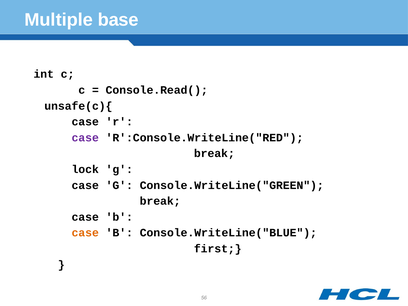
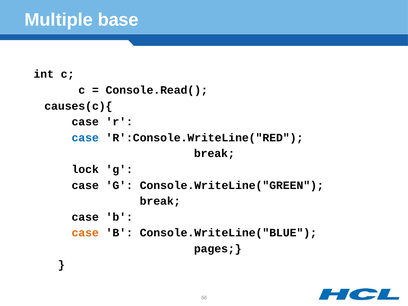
unsafe(c){: unsafe(c){ -> causes(c){ (78, 106)
case colour: purple -> blue (85, 138)
first: first -> pages (218, 249)
